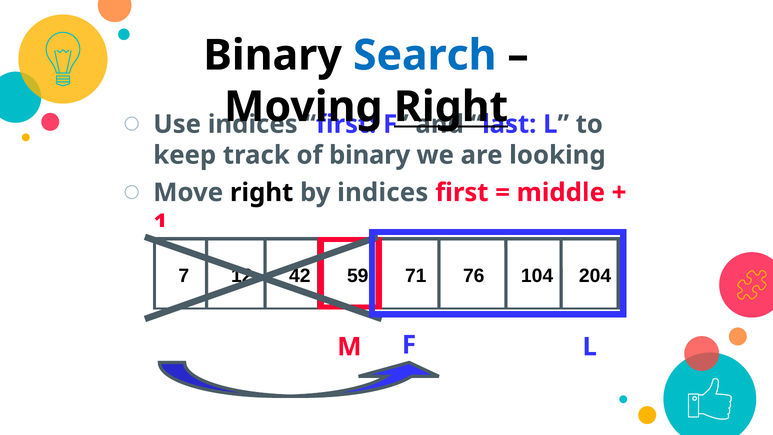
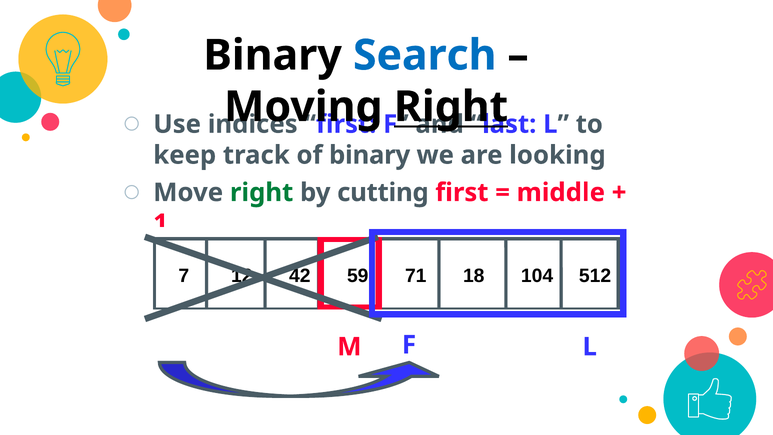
right colour: black -> green (262, 193)
by indices: indices -> cutting (383, 193)
76: 76 -> 18 (474, 276)
204: 204 -> 512 (595, 276)
